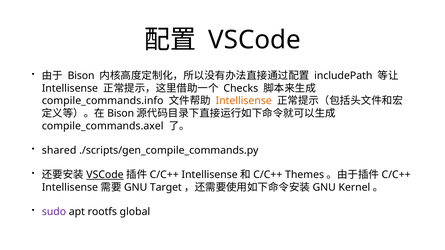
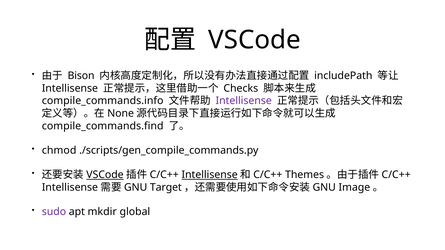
Intellisense colour: orange -> purple (244, 101)
Bison: Bison -> None (121, 114)
compile_commands.axel: compile_commands.axel -> compile_commands.find (103, 126)
shared: shared -> chmod (59, 151)
Intellisense underline: none -> present (210, 175)
Kernel: Kernel -> Image (354, 188)
rootfs: rootfs -> mkdir (102, 212)
